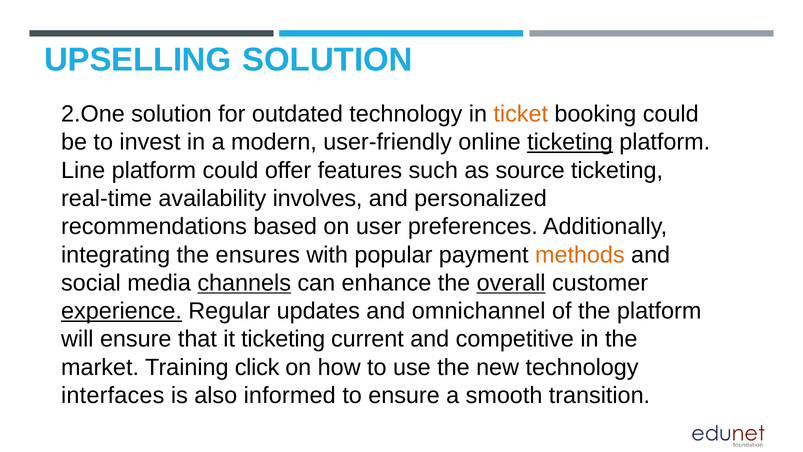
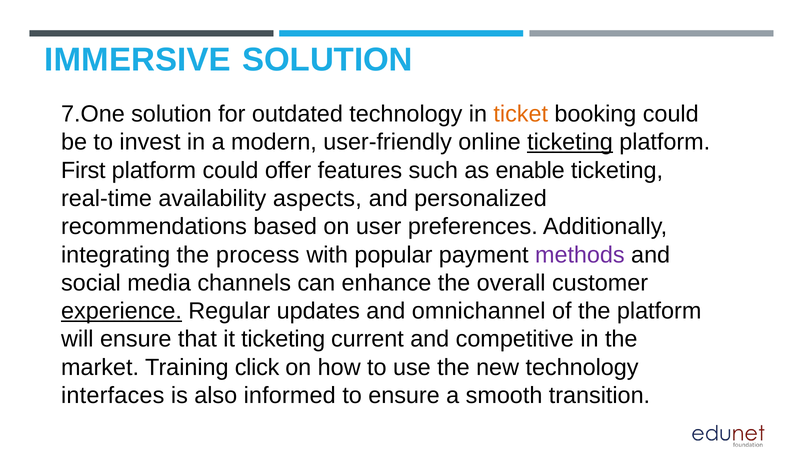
UPSELLING: UPSELLING -> IMMERSIVE (138, 60)
2.One: 2.One -> 7.One (93, 114)
Line: Line -> First (83, 170)
source: source -> enable (530, 170)
involves: involves -> aspects (317, 198)
ensures: ensures -> process (258, 255)
methods colour: orange -> purple (580, 255)
channels underline: present -> none (244, 283)
overall underline: present -> none (511, 283)
